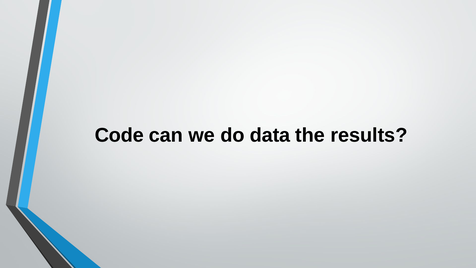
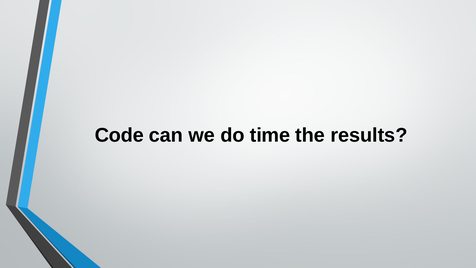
data: data -> time (270, 135)
